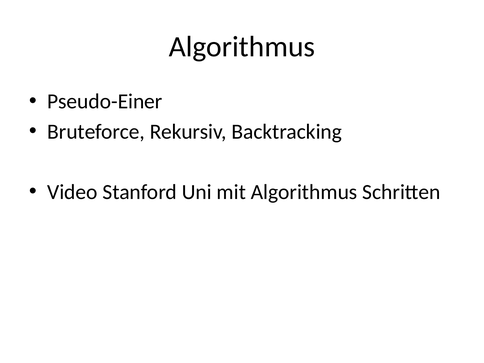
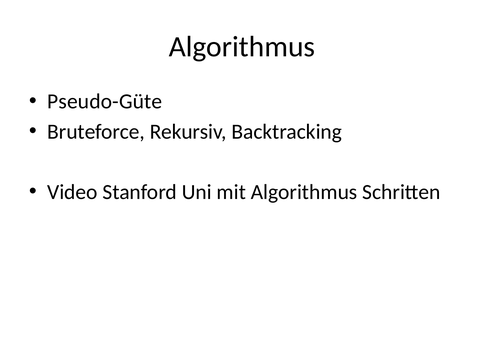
Pseudo-Einer: Pseudo-Einer -> Pseudo-Güte (105, 102)
